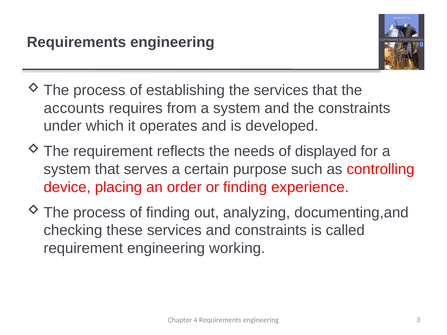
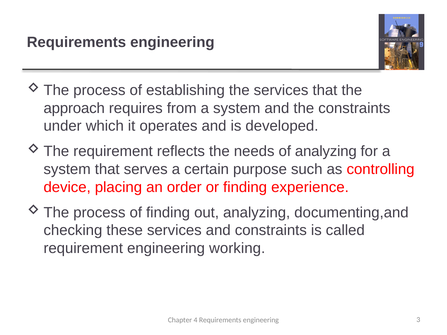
accounts: accounts -> approach (74, 108)
of displayed: displayed -> analyzing (326, 151)
